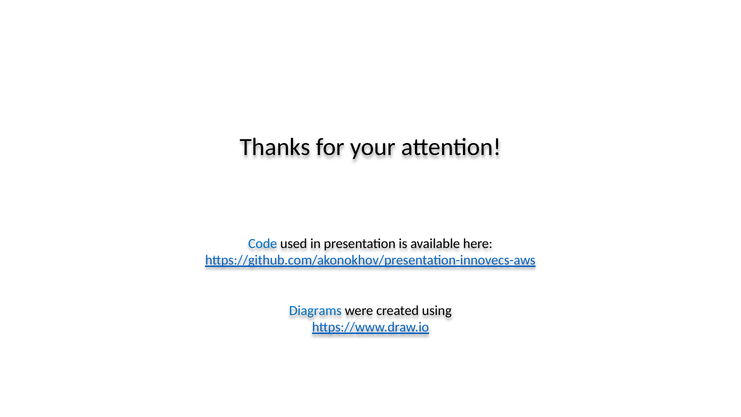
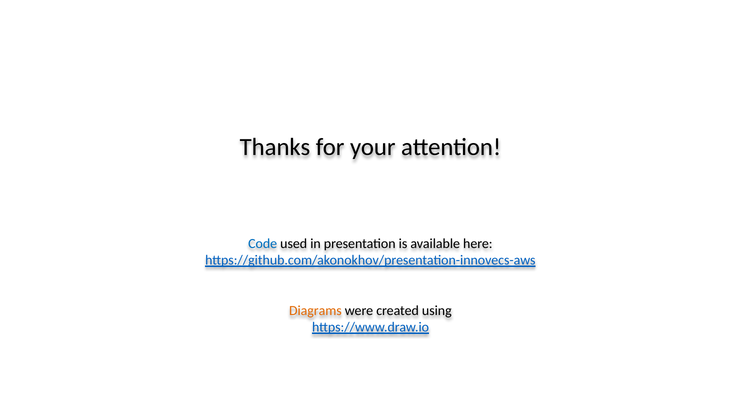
Diagrams colour: blue -> orange (315, 310)
